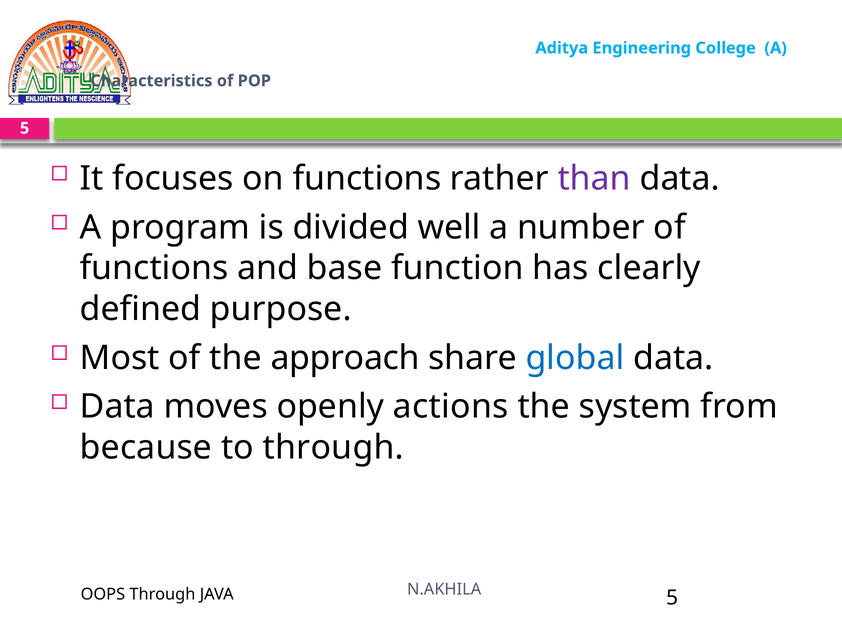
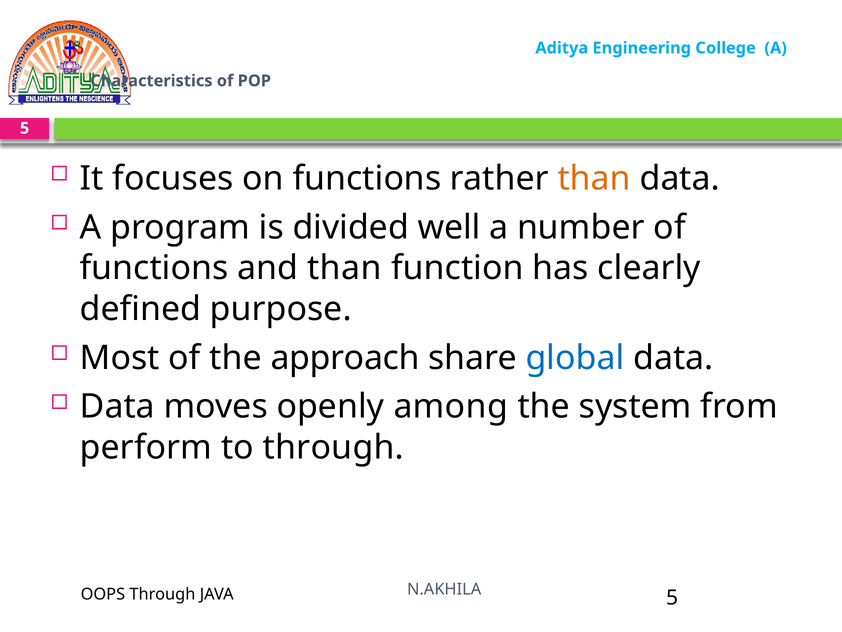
than colour: purple -> orange (594, 178)
and base: base -> than (344, 268)
actions: actions -> among (451, 406)
because: because -> perform (146, 447)
